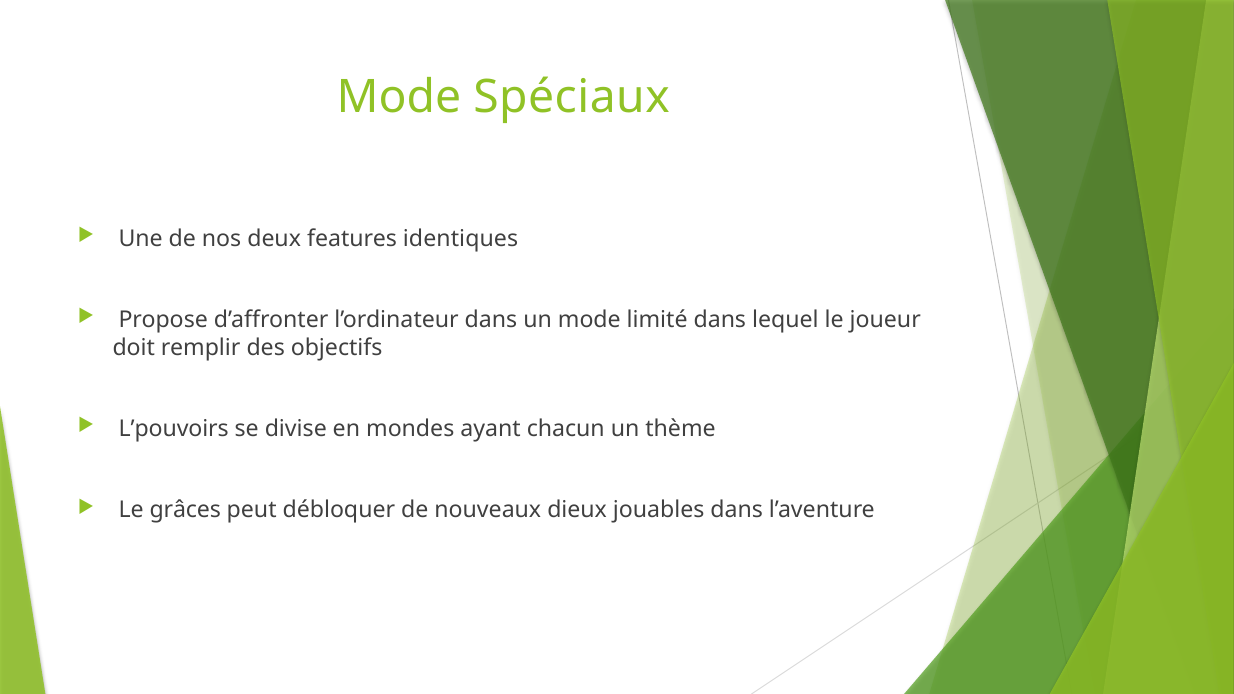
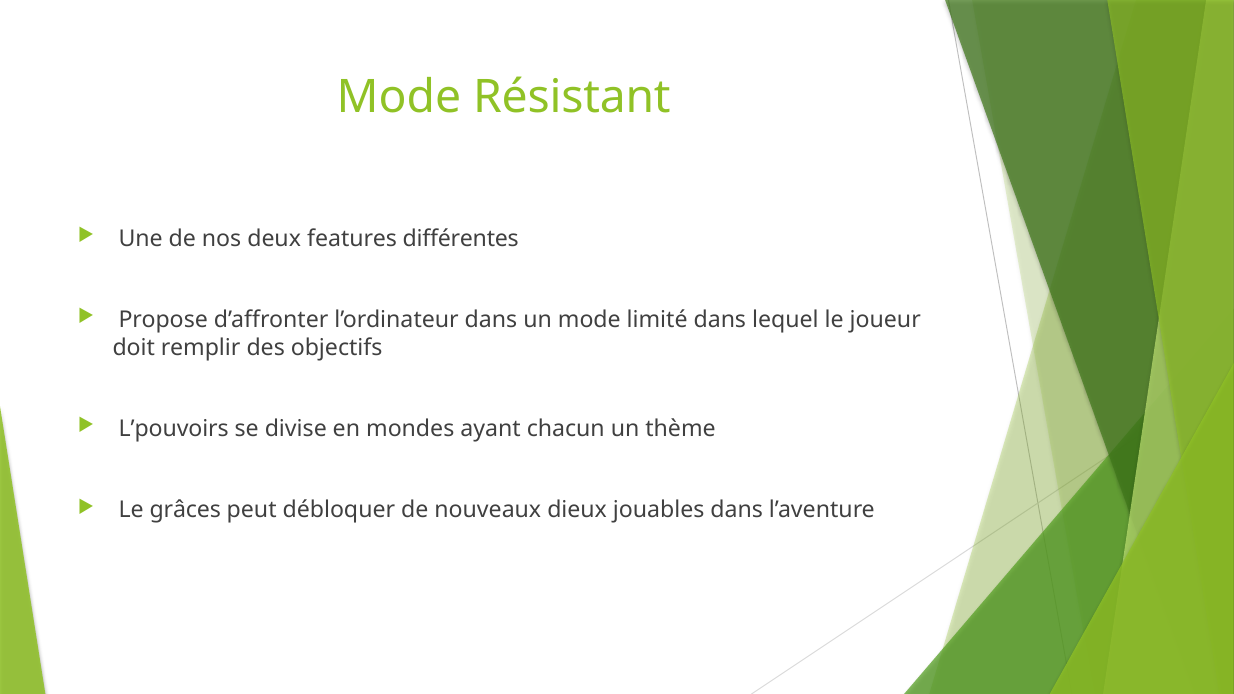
Spéciaux: Spéciaux -> Résistant (572, 97)
identiques: identiques -> différentes (461, 239)
